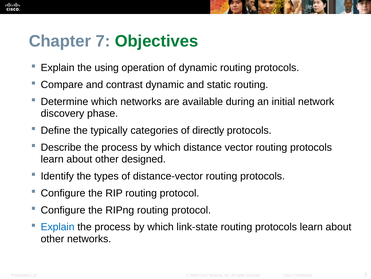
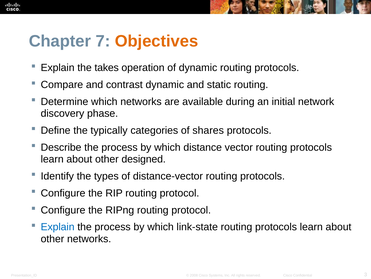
Objectives colour: green -> orange (157, 41)
using: using -> takes (107, 68)
directly: directly -> shares (208, 130)
